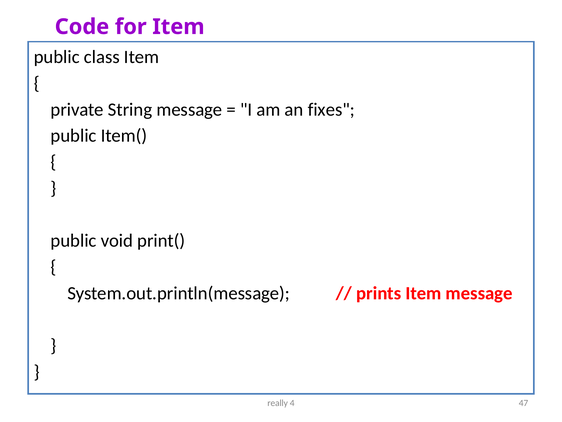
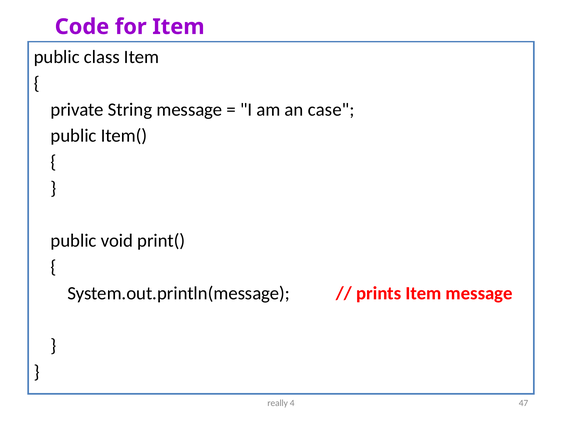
fixes: fixes -> case (331, 109)
